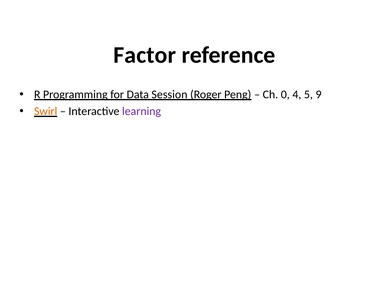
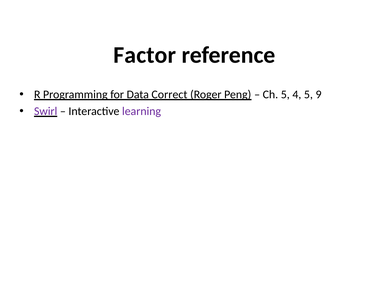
Session: Session -> Correct (169, 94)
Ch 0: 0 -> 5 (285, 94)
Swirl colour: orange -> purple (46, 111)
